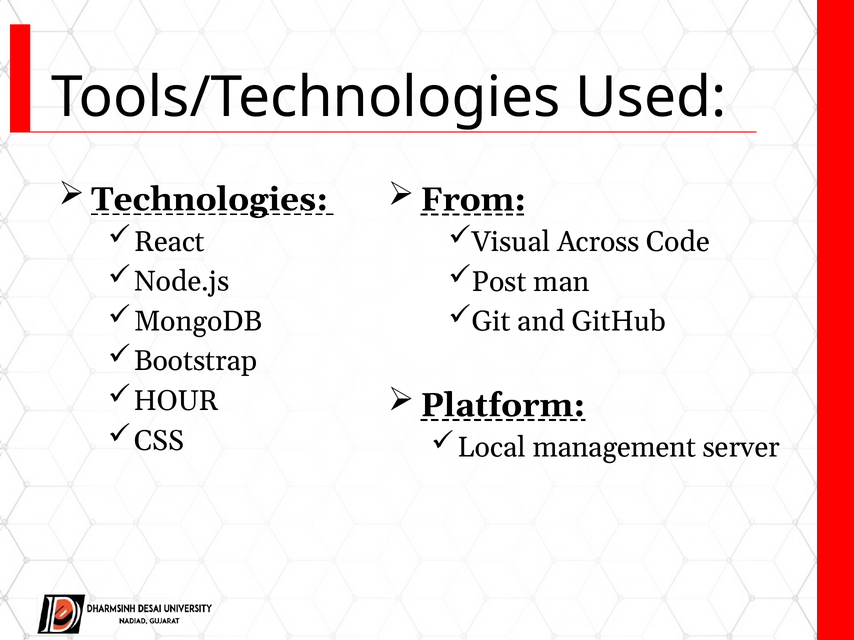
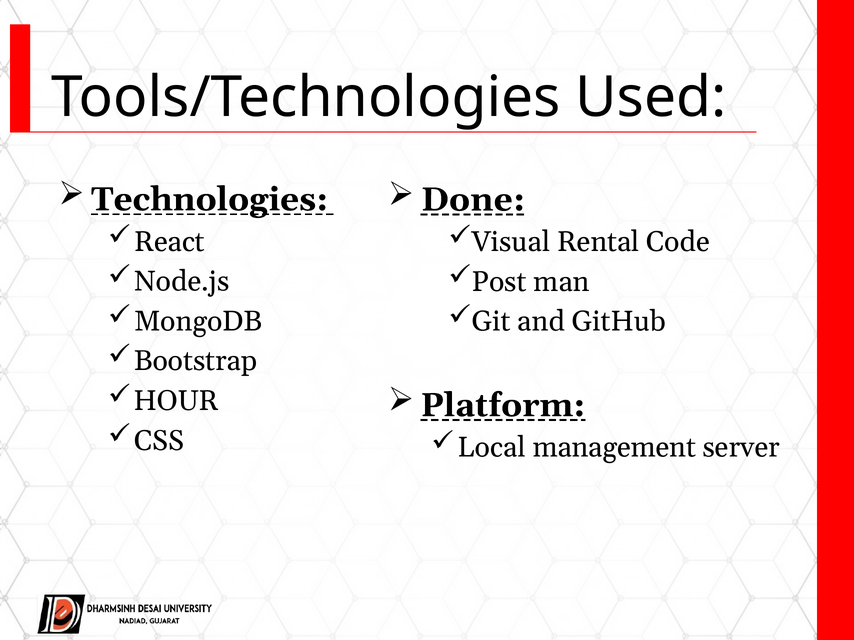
From: From -> Done (473, 200)
Across: Across -> Rental (598, 242)
